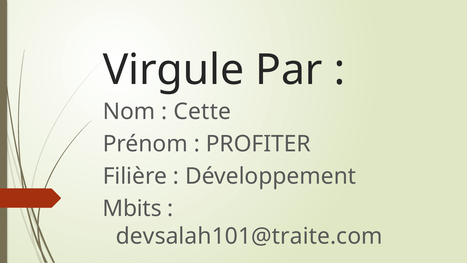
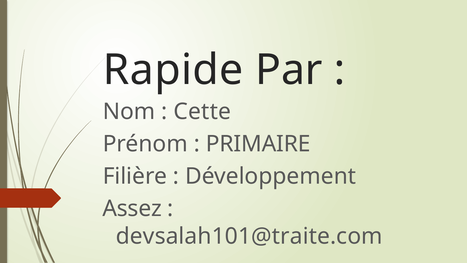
Virgule: Virgule -> Rapide (173, 70)
PROFITER: PROFITER -> PRIMAIRE (258, 144)
Mbits: Mbits -> Assez (132, 208)
